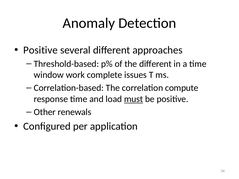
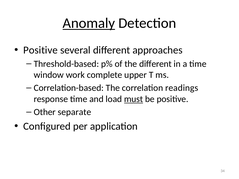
Anomaly underline: none -> present (89, 23)
issues: issues -> upper (136, 75)
compute: compute -> readings (182, 88)
renewals: renewals -> separate (74, 112)
